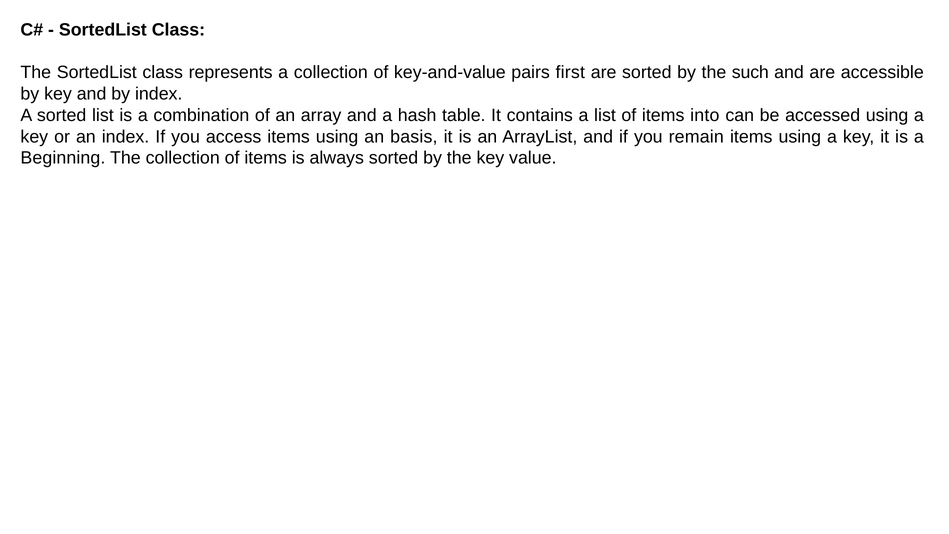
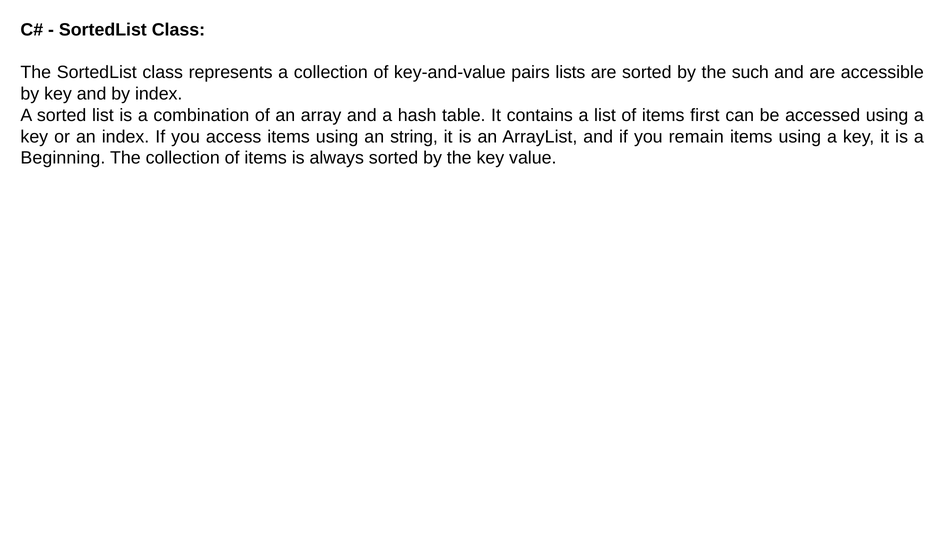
first: first -> lists (570, 73)
into: into -> first (705, 115)
basis: basis -> string (414, 137)
